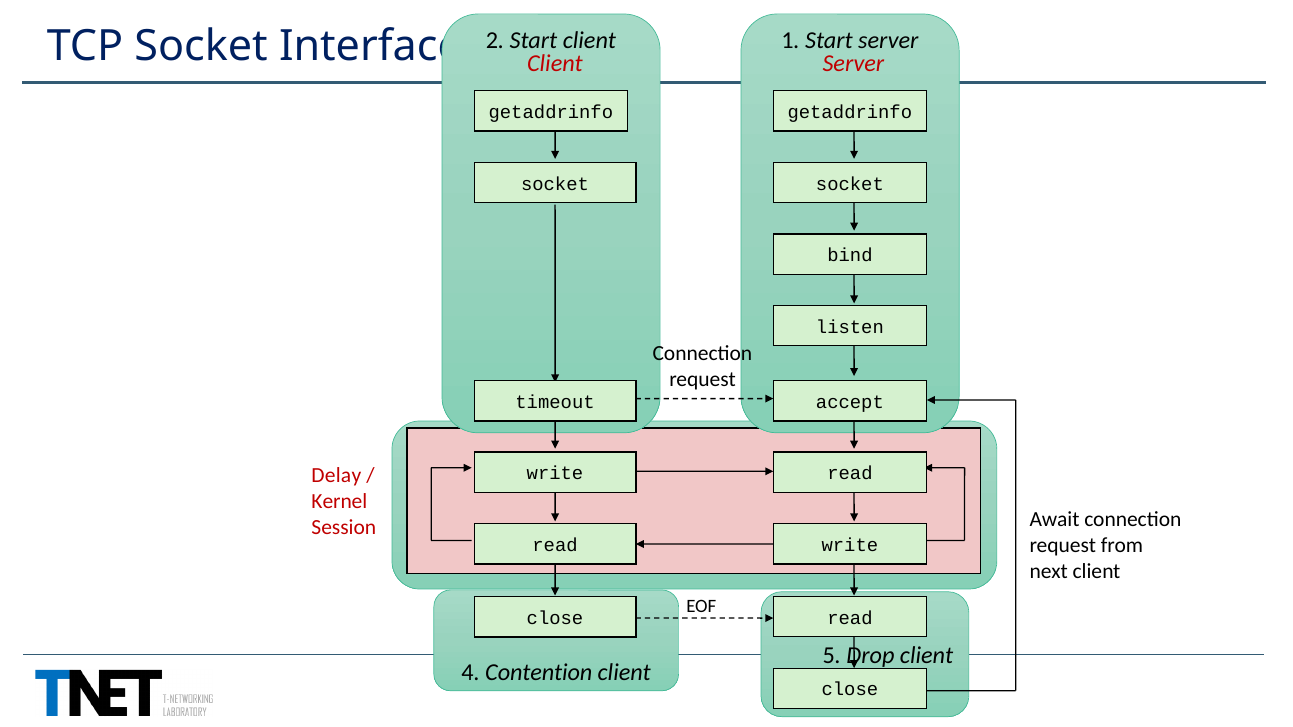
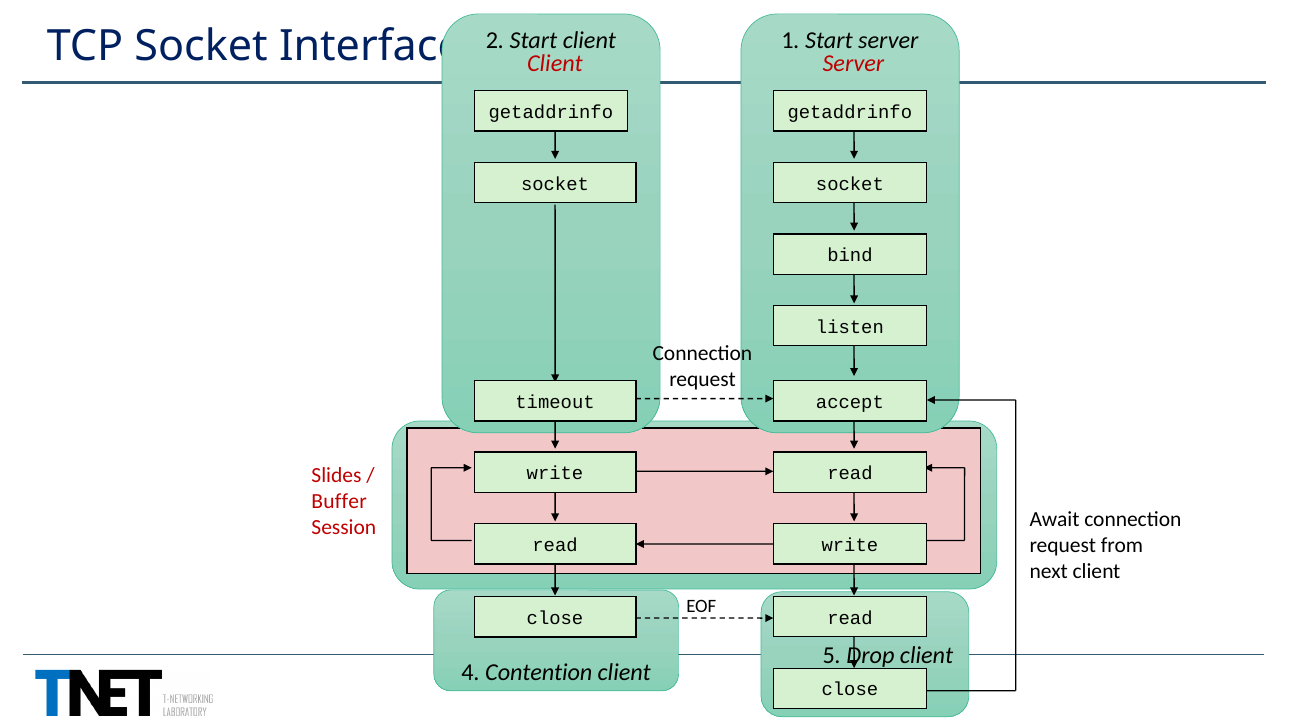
Delay: Delay -> Slides (336, 476)
Kernel: Kernel -> Buffer (339, 502)
